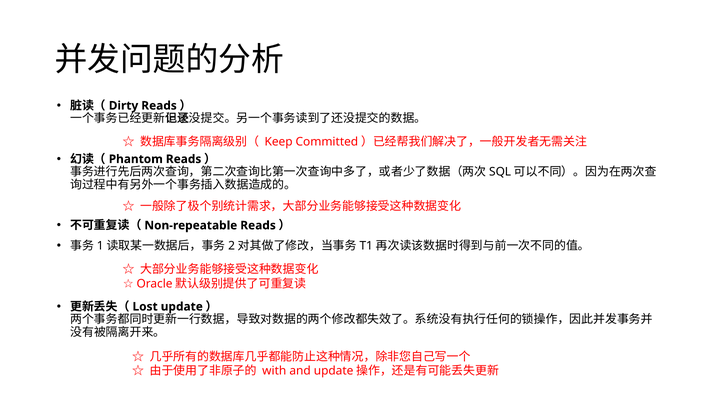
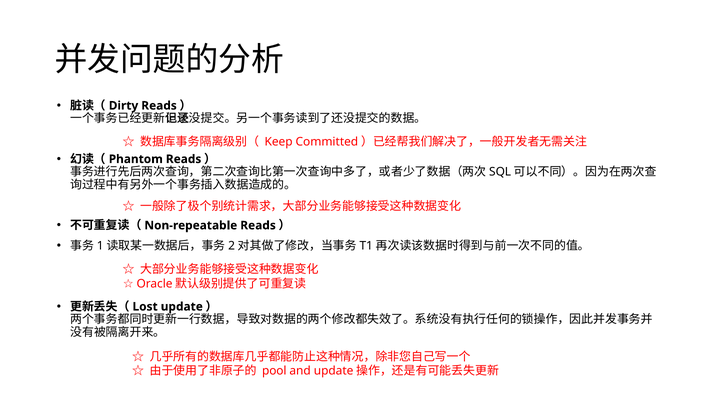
with: with -> pool (274, 371)
